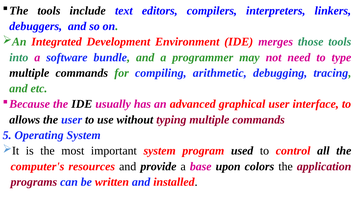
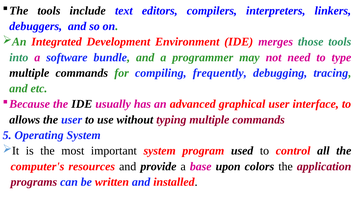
arithmetic: arithmetic -> frequently (220, 73)
